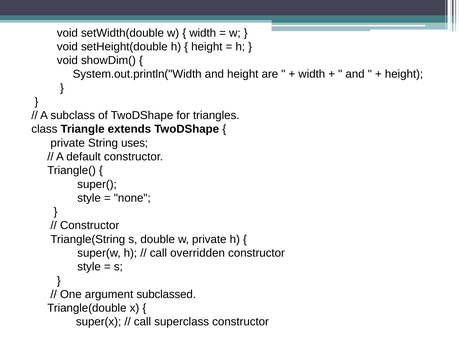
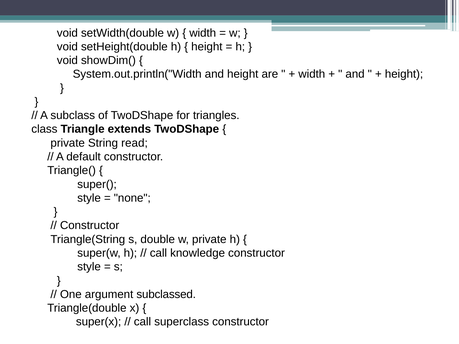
uses: uses -> read (134, 143)
overridden: overridden -> knowledge (198, 253)
